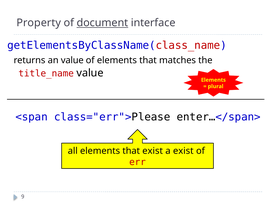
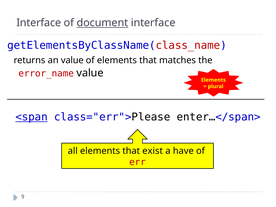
Property: Property -> Interface (39, 23)
title_name: title_name -> error_name (46, 73)
<span underline: none -> present (32, 117)
a exist: exist -> have (183, 151)
